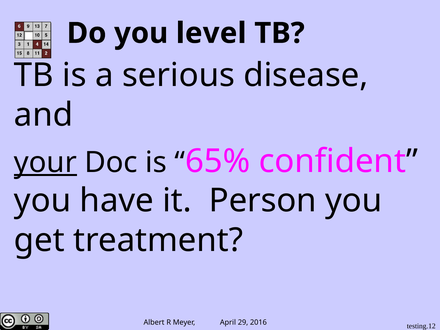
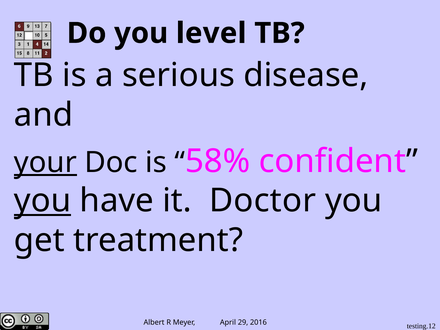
65%: 65% -> 58% (218, 161)
you underline: none -> present (42, 201)
Person: Person -> Doctor (263, 201)
